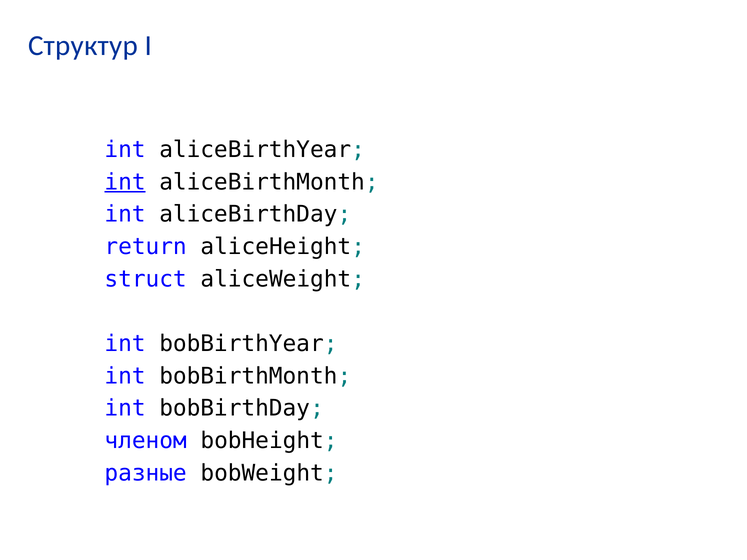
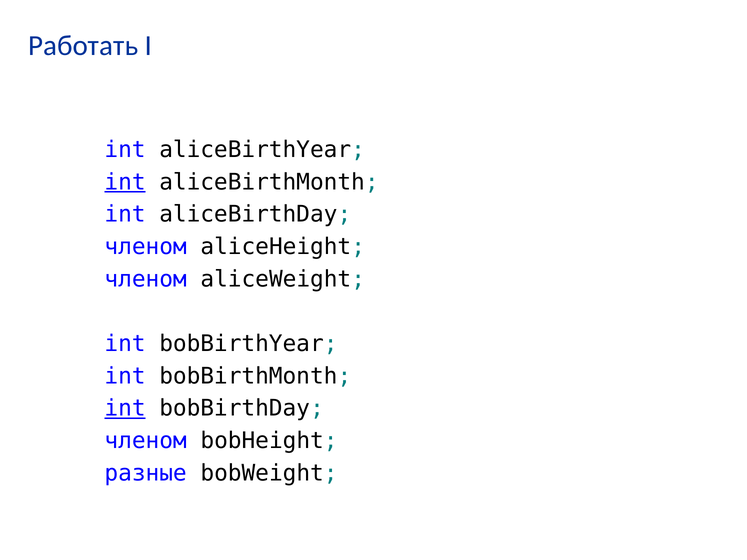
Структур: Структур -> Работать (83, 46)
return: return -> членом (146, 247)
struct: struct -> членом (146, 279)
int underline: none -> present (125, 409)
